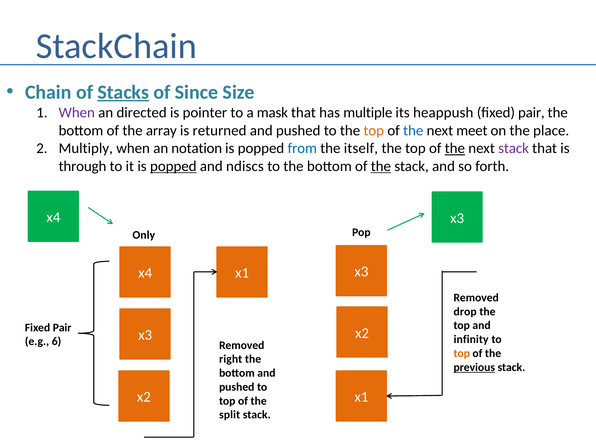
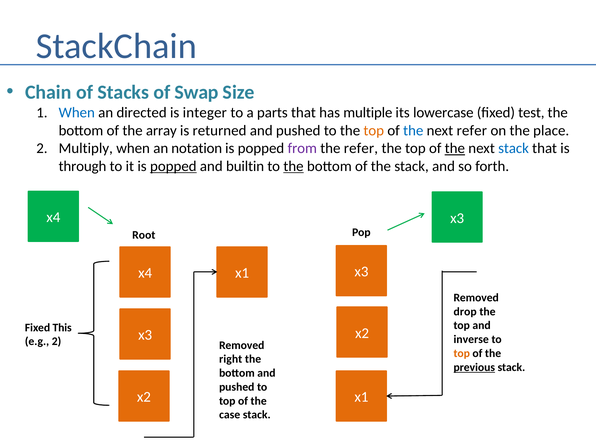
Stacks underline: present -> none (123, 92)
Since: Since -> Swap (197, 92)
When colour: purple -> blue (77, 113)
pointer: pointer -> integer (205, 113)
mask: mask -> parts (272, 113)
heappush: heappush -> lowercase (443, 113)
pair: pair -> test (531, 113)
next meet: meet -> refer (472, 130)
from colour: blue -> purple (302, 148)
the itself: itself -> refer (361, 148)
stack colour: purple -> blue (514, 148)
ndiscs: ndiscs -> builtin (245, 166)
the underline: none -> present (293, 166)
the underline: present -> none (381, 166)
Only: Only -> Root (144, 235)
Pair: Pair -> This (62, 328)
infinity: infinity -> inverse (471, 339)
e.g 6: 6 -> 2 (56, 342)
split: split -> case (230, 415)
